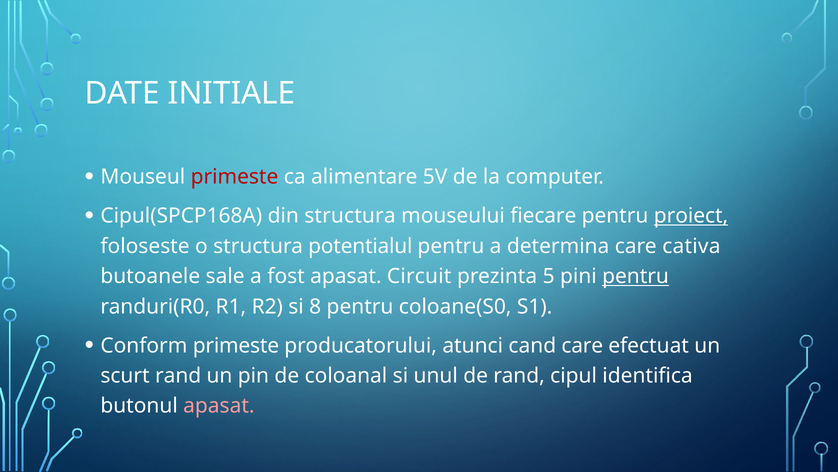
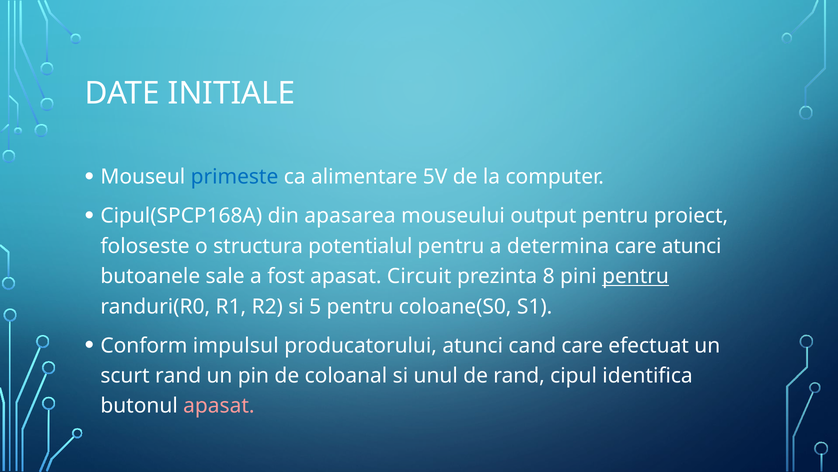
primeste colour: red -> blue (235, 177)
din structura: structura -> apasarea (350, 216)
fiecare: fiecare -> output (543, 216)
proiect underline: present -> none (691, 216)
care cativa: cativa -> atunci (692, 246)
5: 5 -> 8 (549, 276)
8: 8 -> 5 (315, 306)
Conform primeste: primeste -> impulsul (236, 345)
